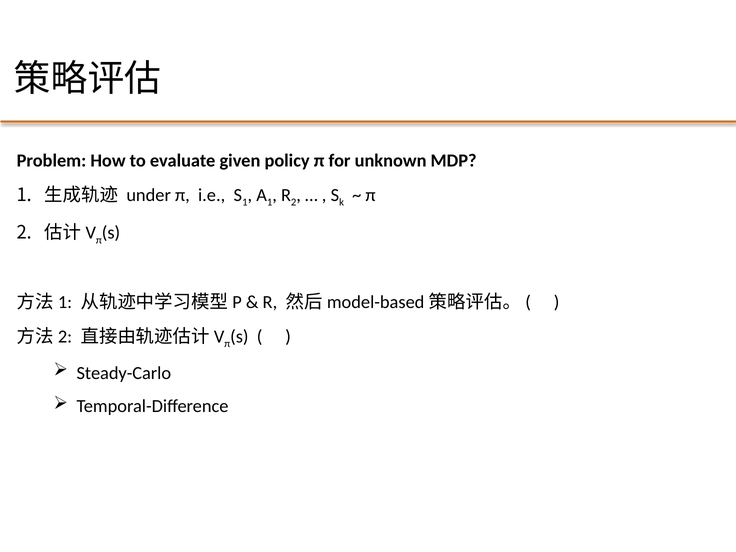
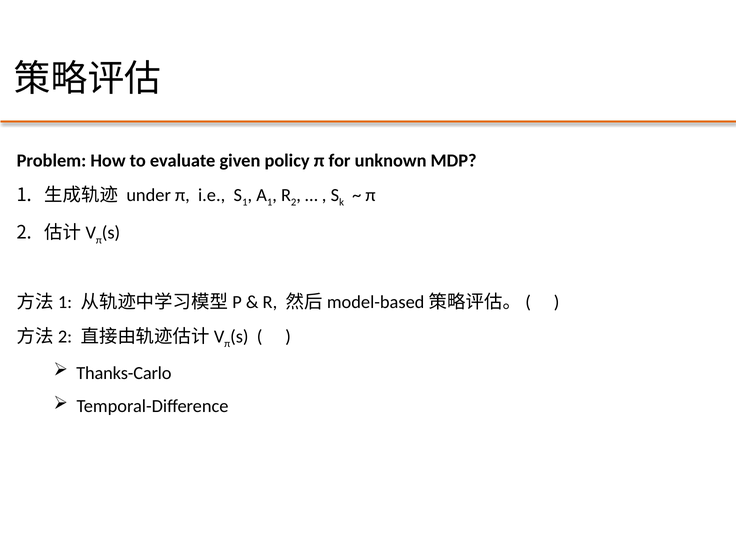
Steady-Carlo: Steady-Carlo -> Thanks-Carlo (124, 373)
